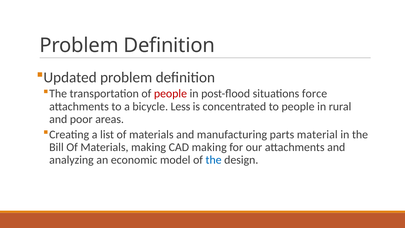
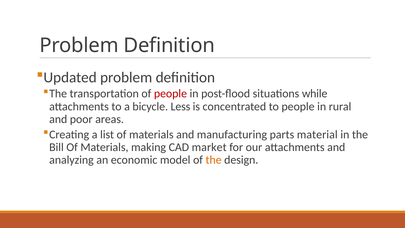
force: force -> while (315, 94)
CAD making: making -> market (209, 147)
the colour: blue -> orange (214, 160)
